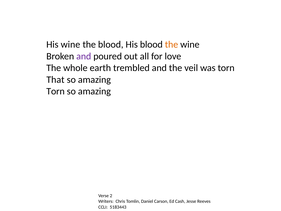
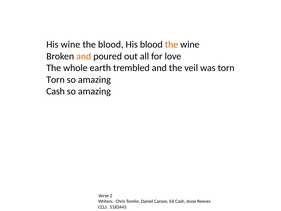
and colour: purple -> orange (84, 56)
That: That -> Torn (56, 80)
Torn: Torn -> Cash (56, 91)
